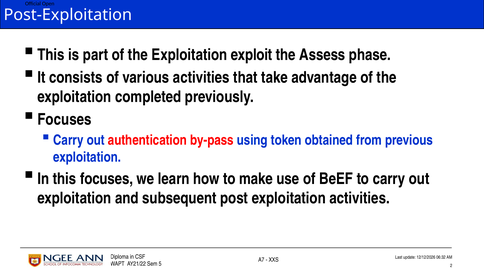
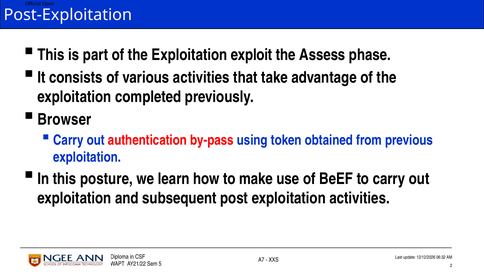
Focuses: Focuses -> Browser (64, 120)
this focuses: focuses -> posture (106, 179)
